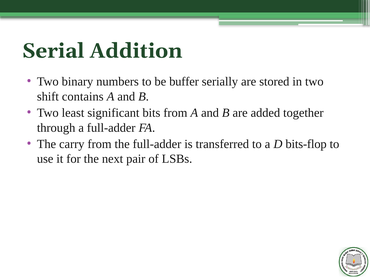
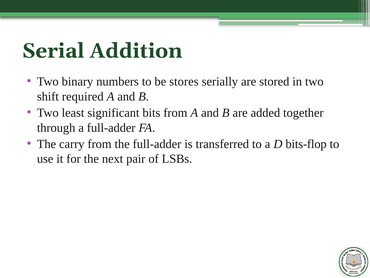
buffer: buffer -> stores (184, 82)
contains: contains -> required (83, 96)
